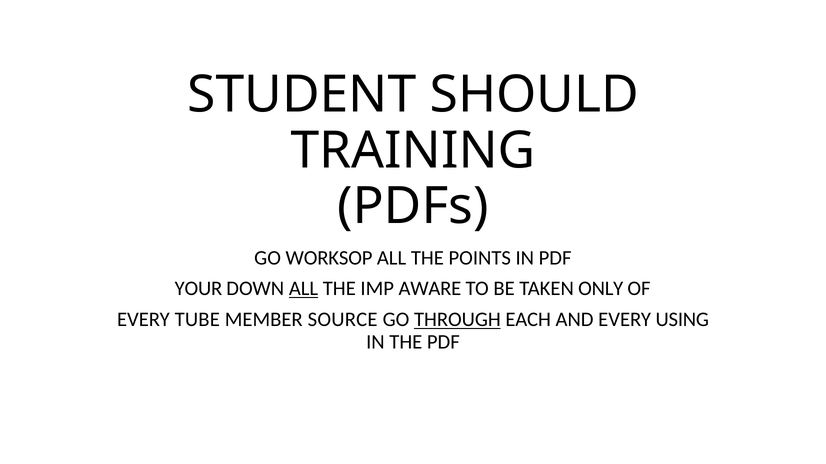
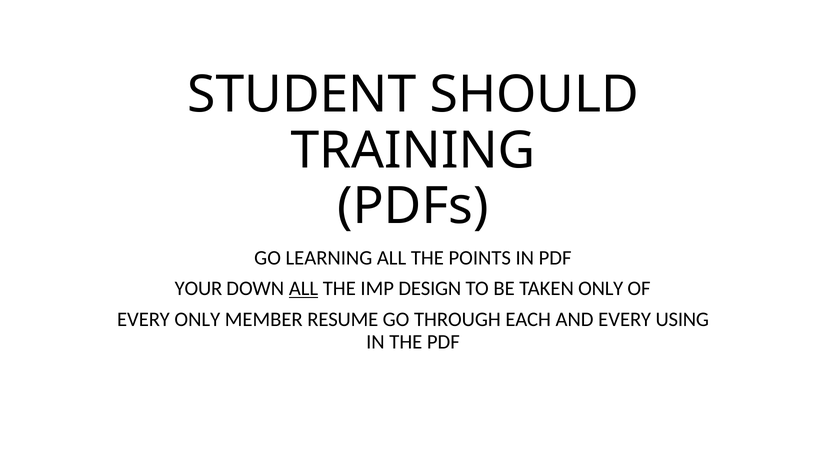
WORKSOP: WORKSOP -> LEARNING (329, 258)
AWARE: AWARE -> DESIGN (430, 289)
EVERY TUBE: TUBE -> ONLY (197, 320)
SOURCE: SOURCE -> RESUME (343, 320)
THROUGH underline: present -> none (457, 320)
